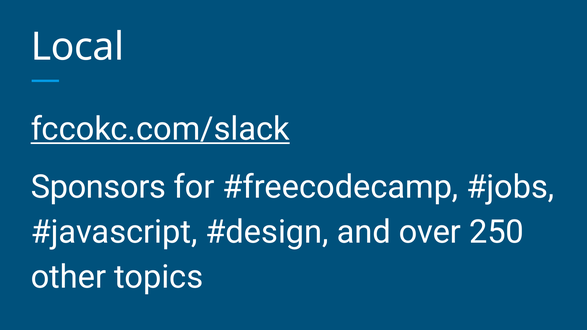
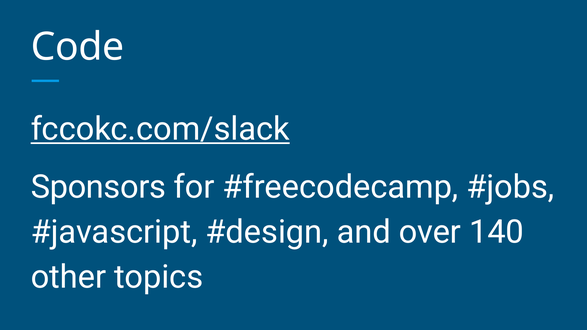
Local: Local -> Code (78, 47)
250: 250 -> 140 (496, 232)
